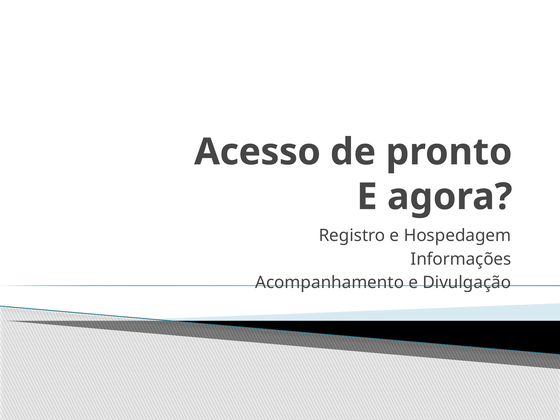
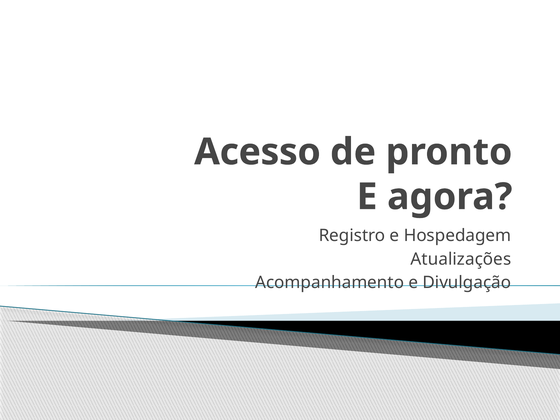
Informações: Informações -> Atualizações (461, 259)
